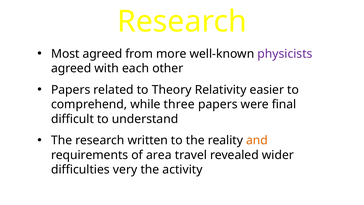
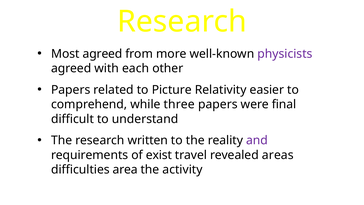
Theory: Theory -> Picture (172, 90)
and colour: orange -> purple (257, 140)
area: area -> exist (159, 155)
wider: wider -> areas (278, 155)
very: very -> area (125, 169)
